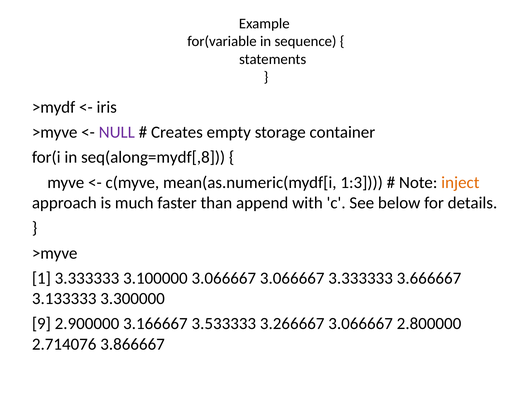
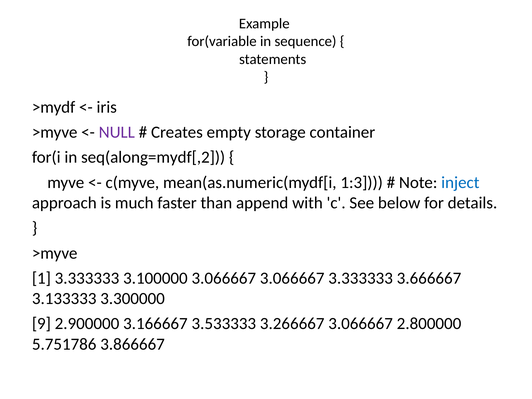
seq(along=mydf[,8: seq(along=mydf[,8 -> seq(along=mydf[,2 (153, 157)
inject colour: orange -> blue (460, 182)
2.714076: 2.714076 -> 5.751786 (64, 344)
